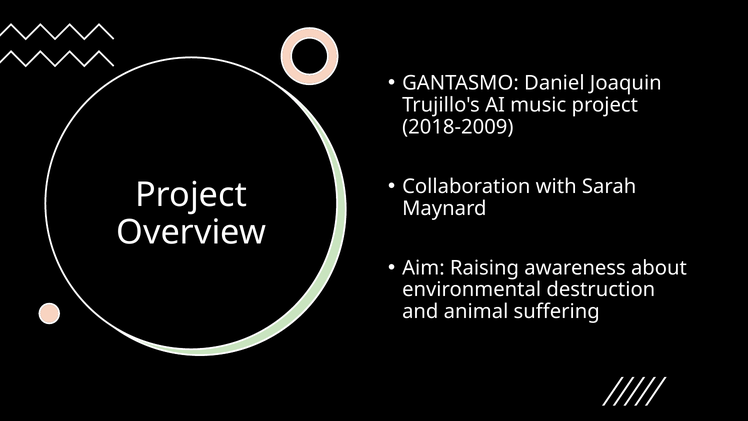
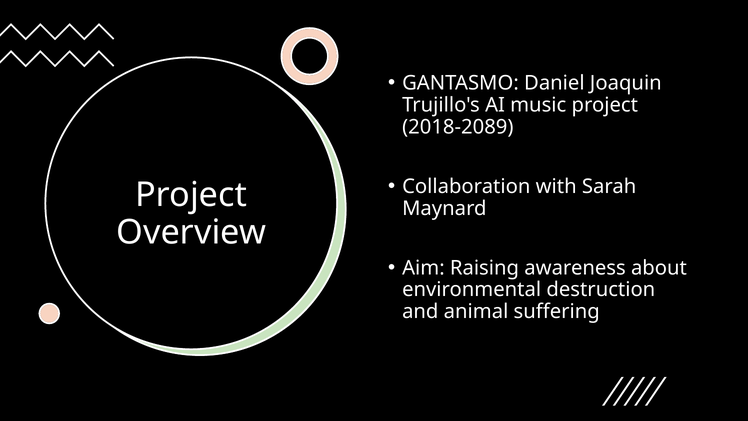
2018-2009: 2018-2009 -> 2018-2089 (458, 127)
